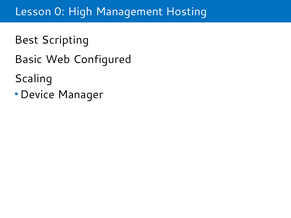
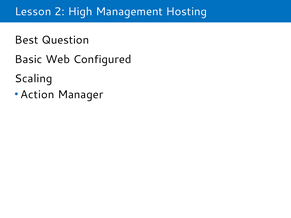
0: 0 -> 2 (60, 12)
Scripting: Scripting -> Question (65, 40)
Device: Device -> Action (37, 95)
